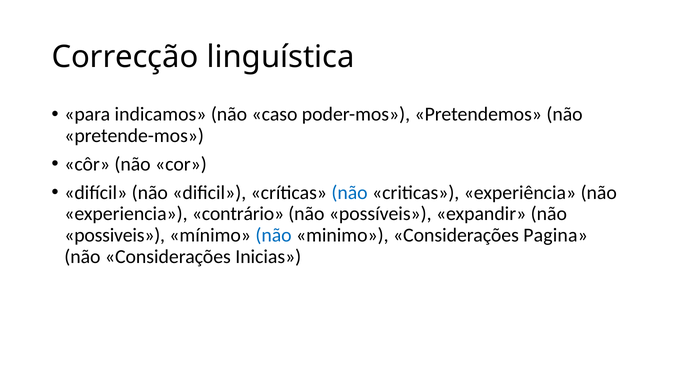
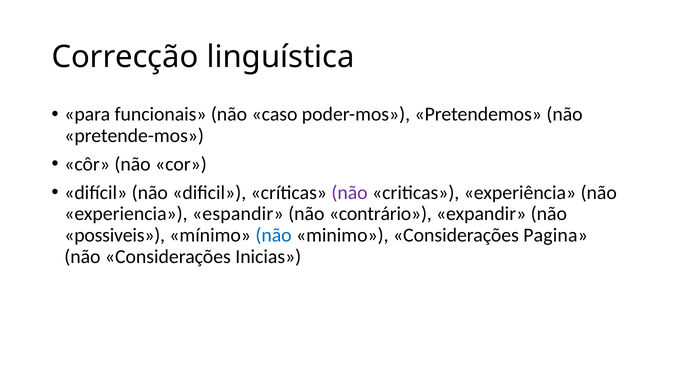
indicamos: indicamos -> funcionais (161, 115)
não colour: blue -> purple (350, 193)
contrário: contrário -> espandir (238, 214)
possíveis: possíveis -> contrário (380, 214)
